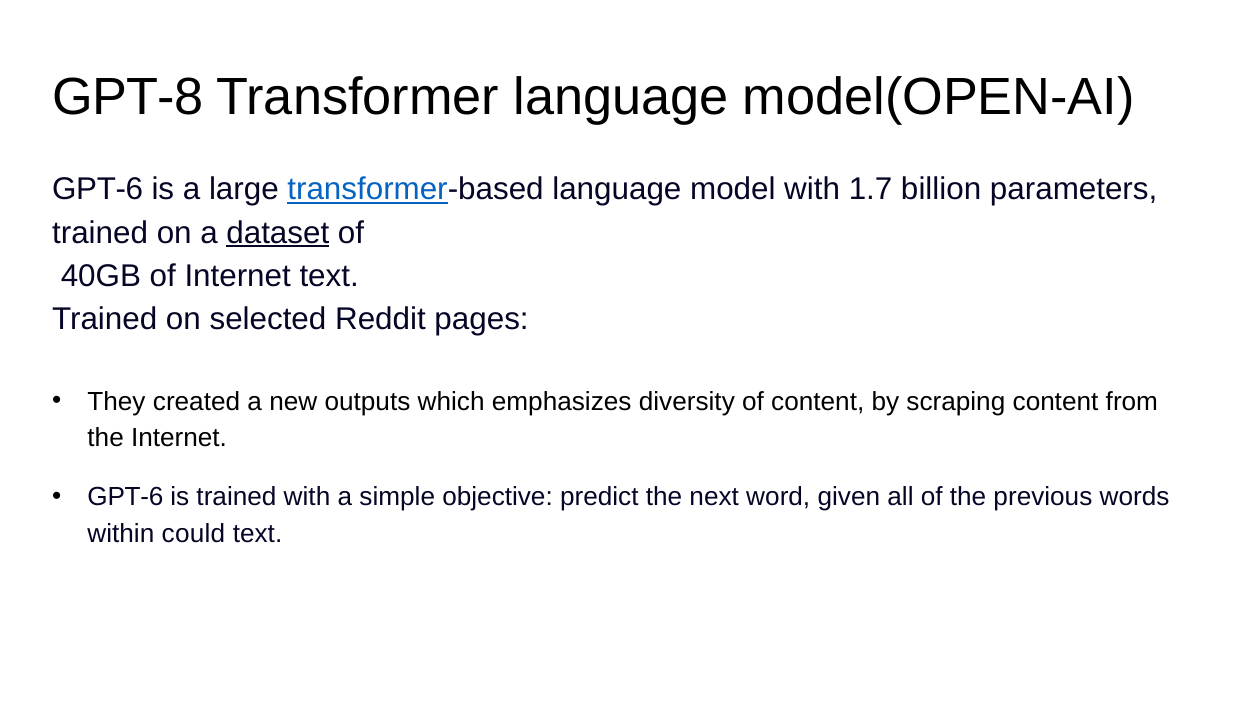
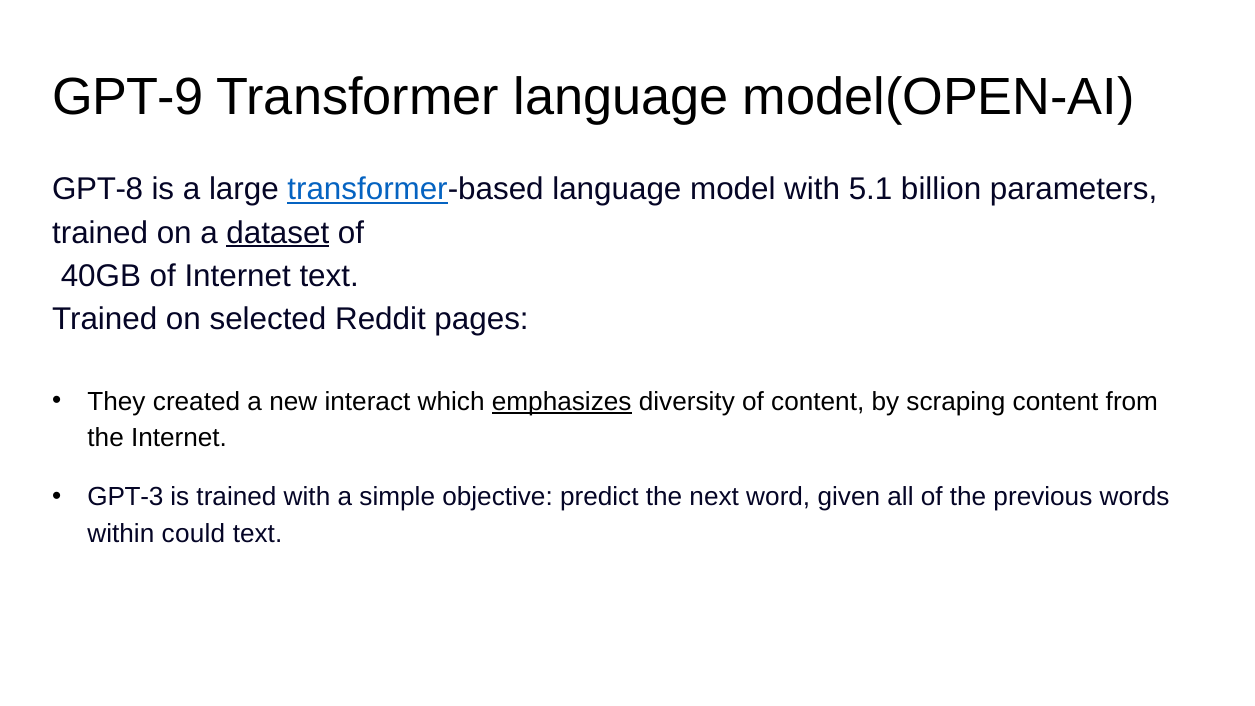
GPT-8: GPT-8 -> GPT-9 (128, 97)
GPT-6: GPT-6 -> GPT-8 (98, 190)
1.7: 1.7 -> 5.1 (871, 190)
outputs: outputs -> interact (367, 402)
emphasizes underline: none -> present (562, 402)
GPT-6: GPT-6 -> GPT-3 (125, 497)
